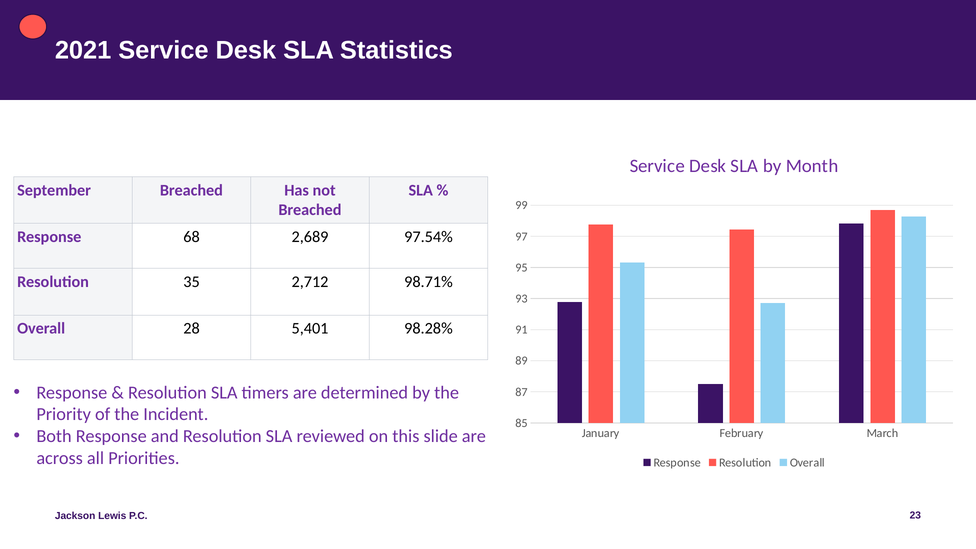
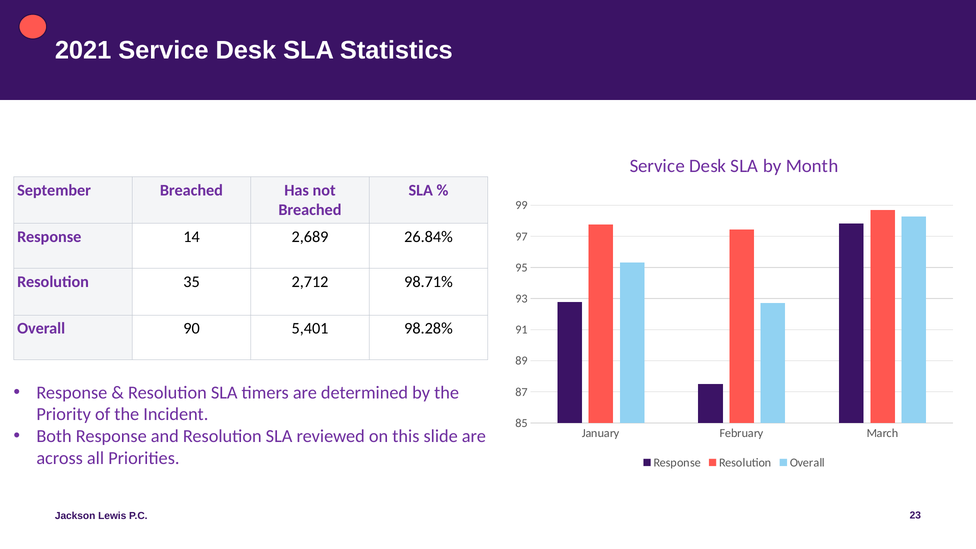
68: 68 -> 14 (192, 237)
97.54%: 97.54% -> 26.84% (428, 237)
28: 28 -> 90 (192, 329)
